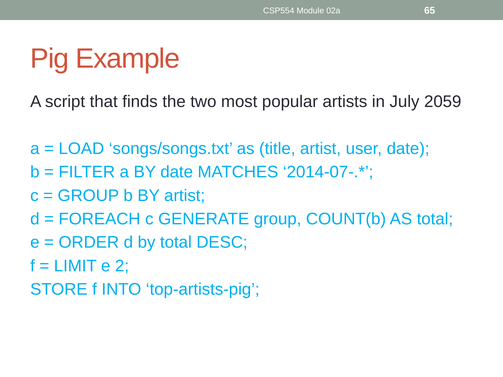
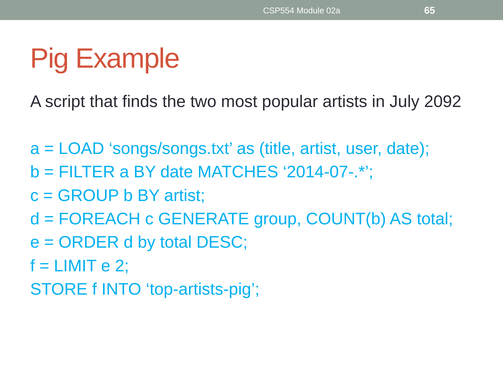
2059: 2059 -> 2092 (443, 102)
